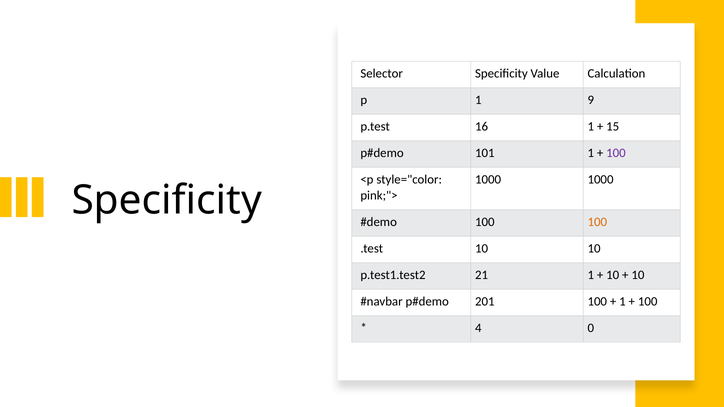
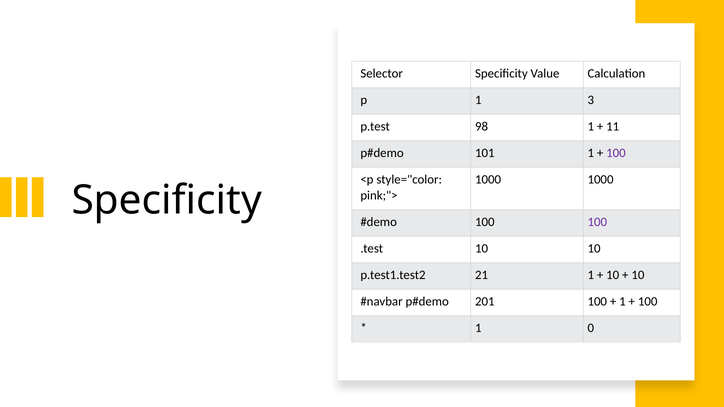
9: 9 -> 3 (591, 100)
16: 16 -> 98 (482, 127)
15: 15 -> 11 (613, 127)
100 colour: orange -> purple (597, 222)
4: 4 -> 1 (478, 328)
